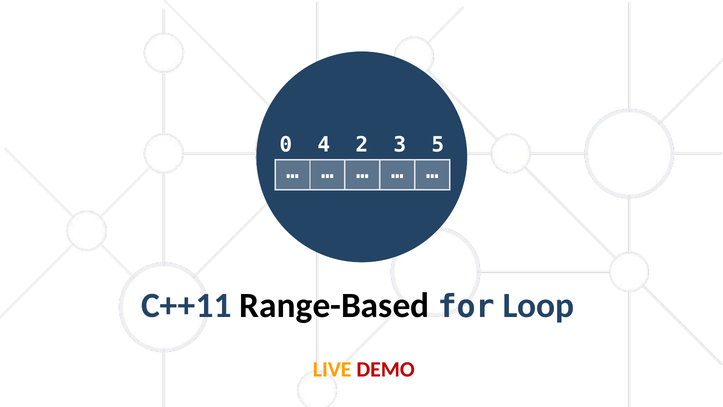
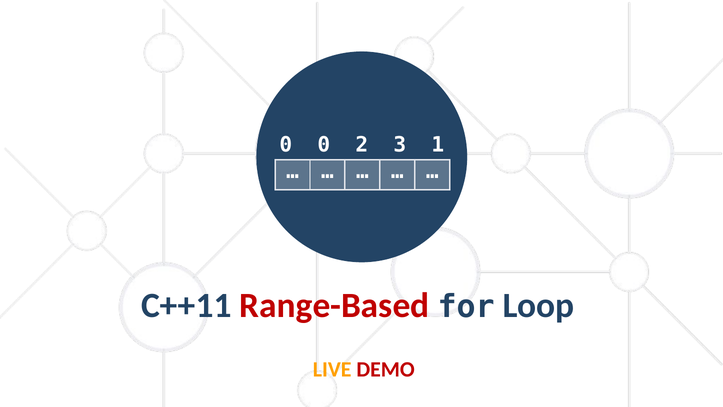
0 4: 4 -> 0 (324, 145)
5: 5 -> 1 (438, 145)
Range-Based colour: black -> red (334, 305)
